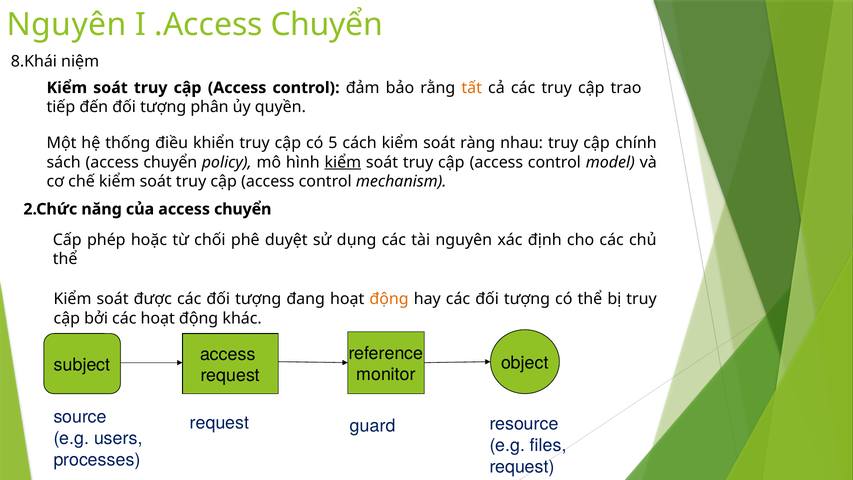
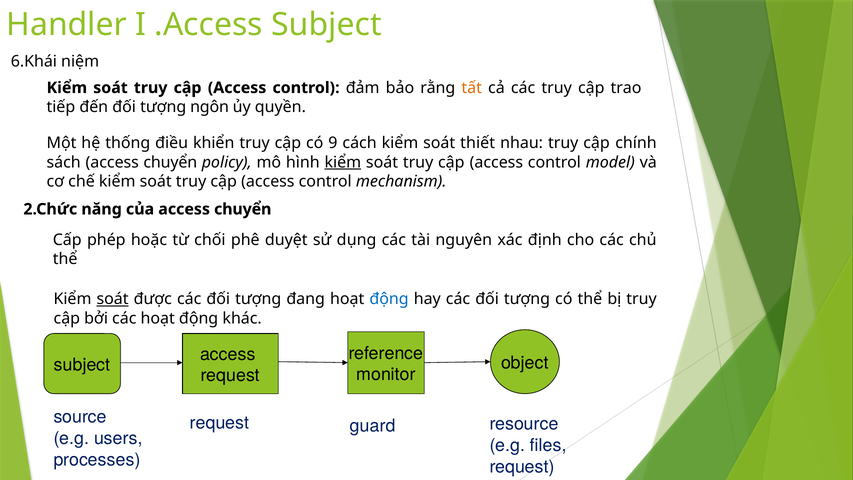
Nguyên: Nguyên -> Handler (67, 25)
.Access Chuyển: Chuyển -> Subject (327, 25)
8.Khái: 8.Khái -> 6.Khái (34, 61)
phân: phân -> ngôn (210, 107)
5: 5 -> 9 (333, 143)
ràng: ràng -> thiết (478, 143)
soát underline: none -> present (113, 299)
động colour: orange -> blue (389, 299)
